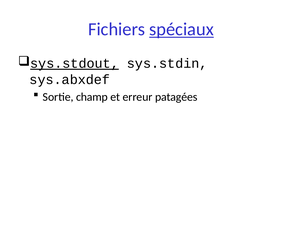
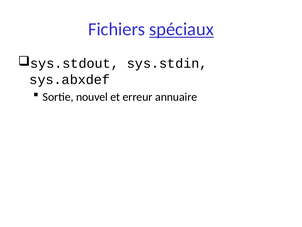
sys.stdout underline: present -> none (75, 63)
champ: champ -> nouvel (92, 97)
patagées: patagées -> annuaire (176, 97)
